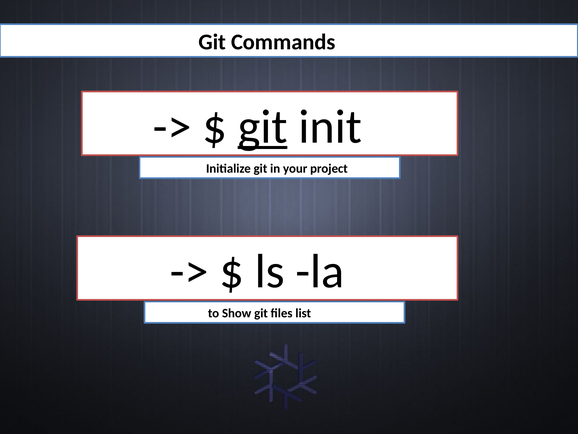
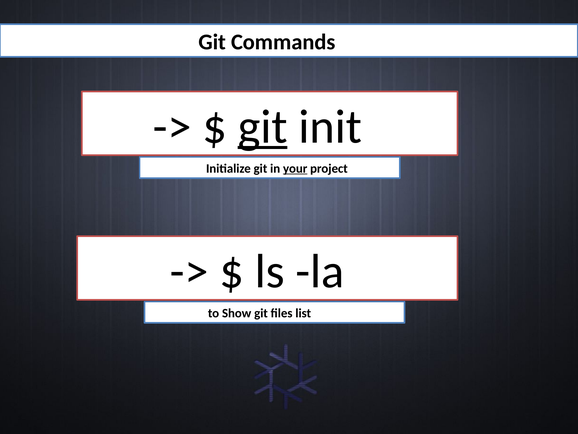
your underline: none -> present (295, 168)
